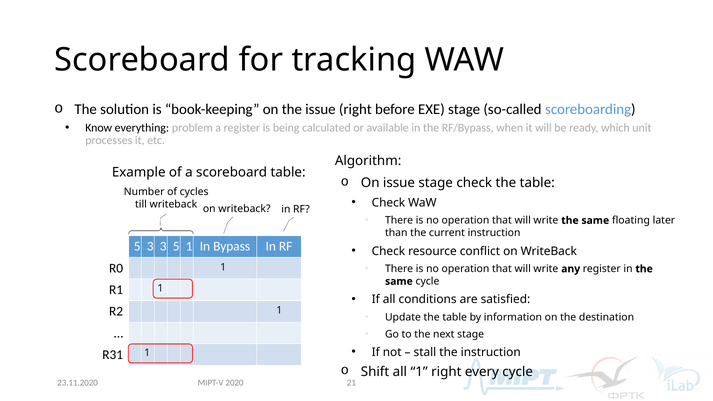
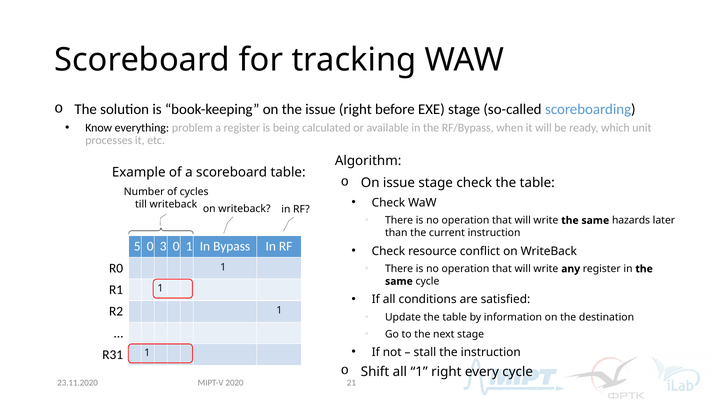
floating: floating -> hazards (631, 220)
5 3: 3 -> 0 (150, 246)
3 5: 5 -> 0 (176, 246)
